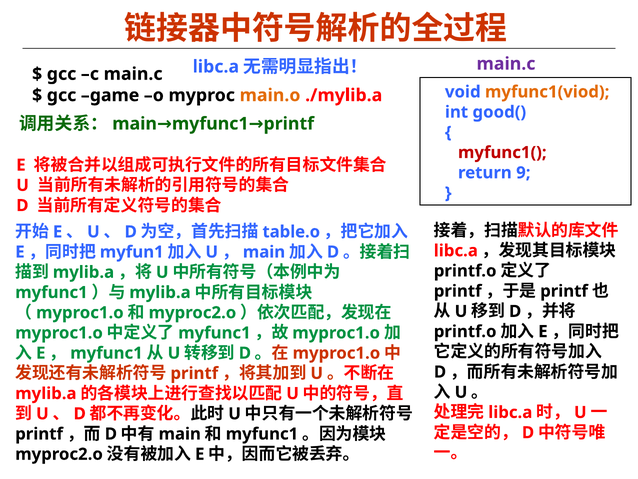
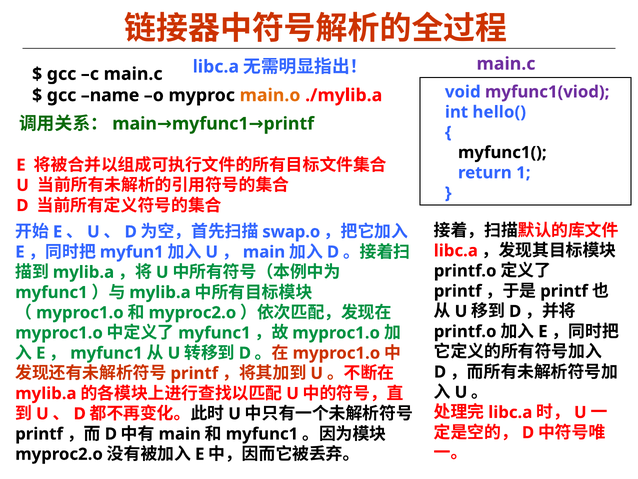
myfunc1(viod colour: orange -> purple (547, 92)
game: game -> name (110, 95)
good(: good( -> hello( (499, 112)
myfunc1( colour: red -> black (502, 152)
9: 9 -> 1 (523, 173)
table.o: table.o -> swap.o (291, 232)
